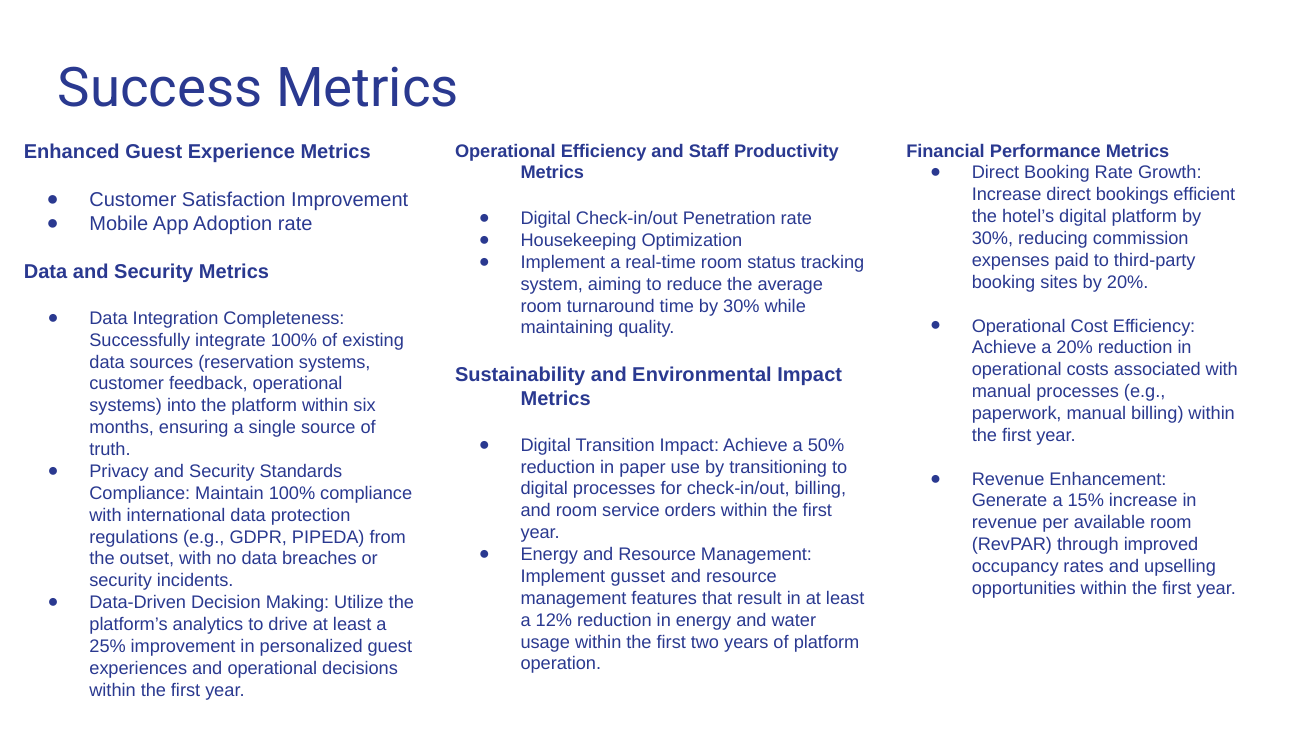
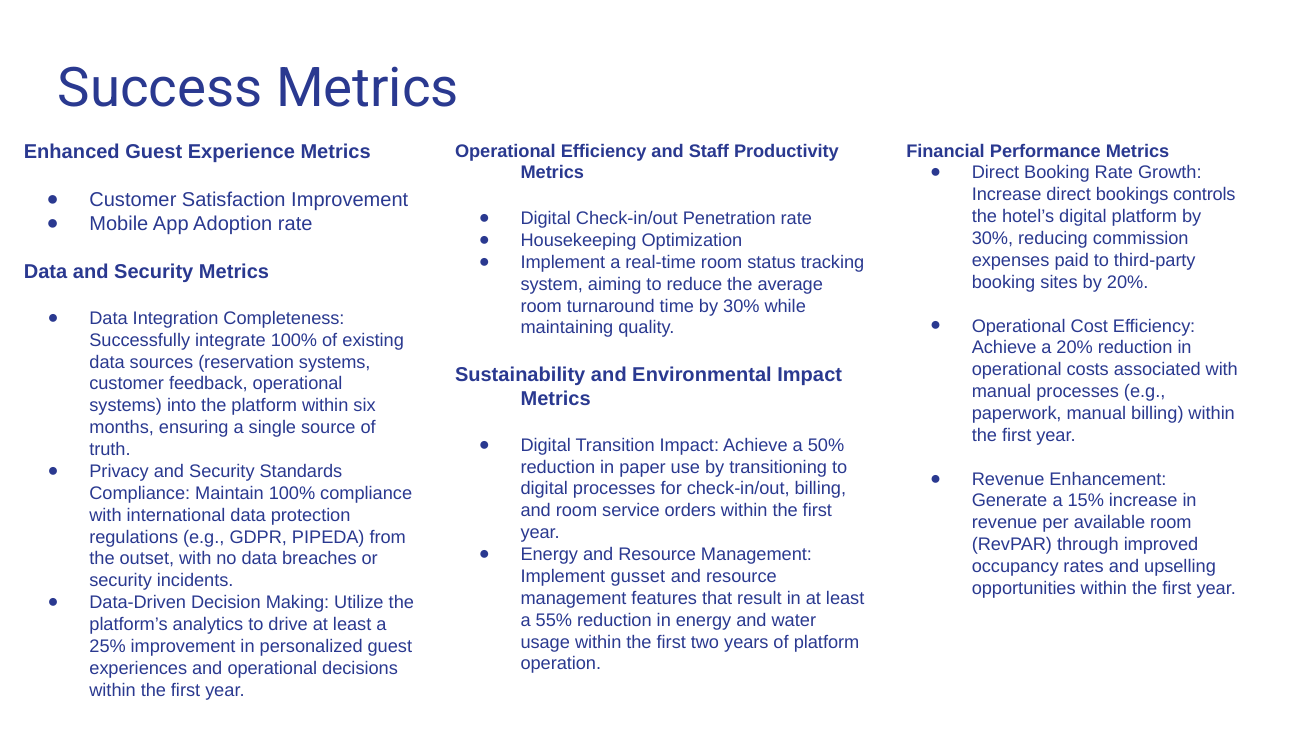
efficient: efficient -> controls (1204, 195)
12%: 12% -> 55% (554, 621)
